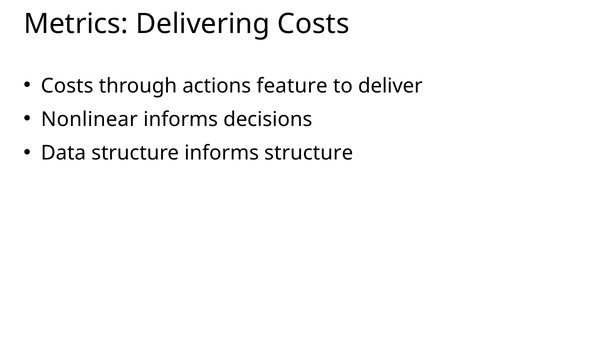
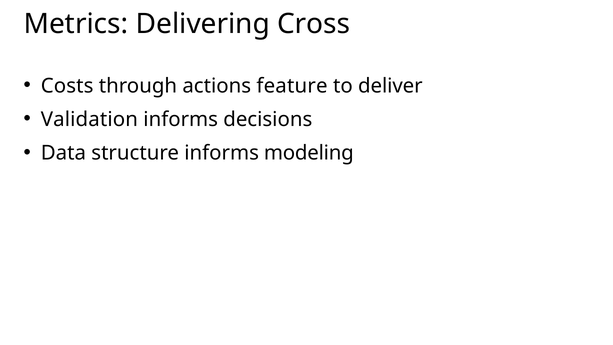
Delivering Costs: Costs -> Cross (314, 24)
Nonlinear: Nonlinear -> Validation (89, 119)
informs structure: structure -> modeling (309, 153)
